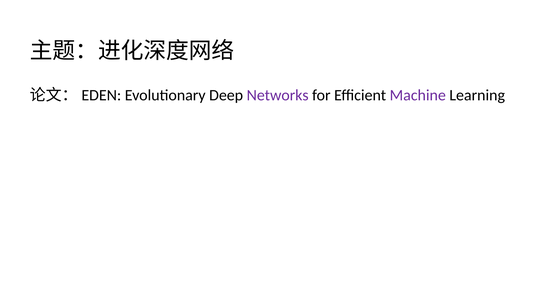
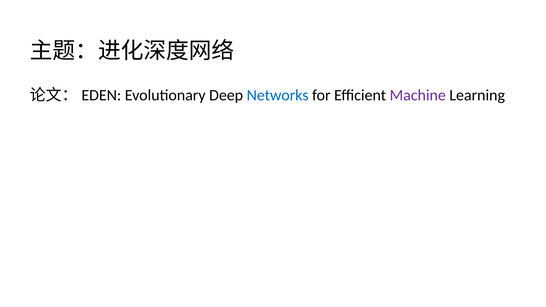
Networks colour: purple -> blue (278, 95)
